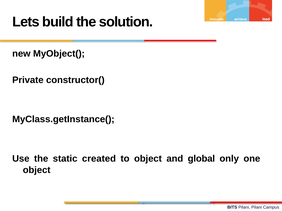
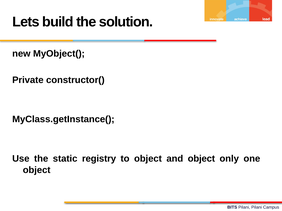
created: created -> registry (99, 159)
and global: global -> object (201, 159)
